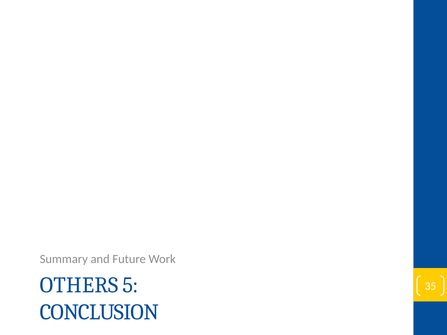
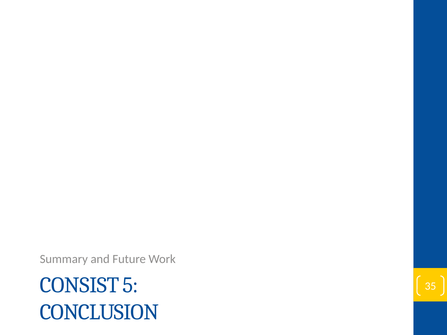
OTHERS: OTHERS -> CONSIST (79, 285)
